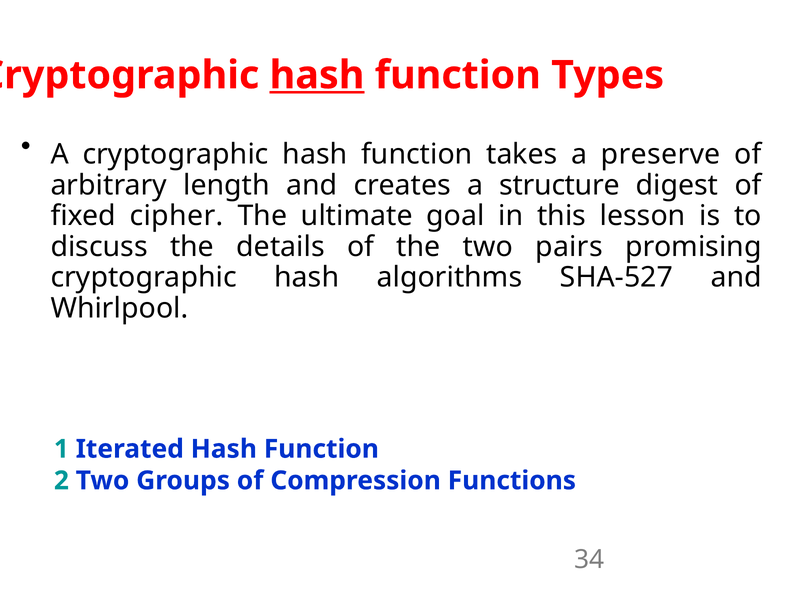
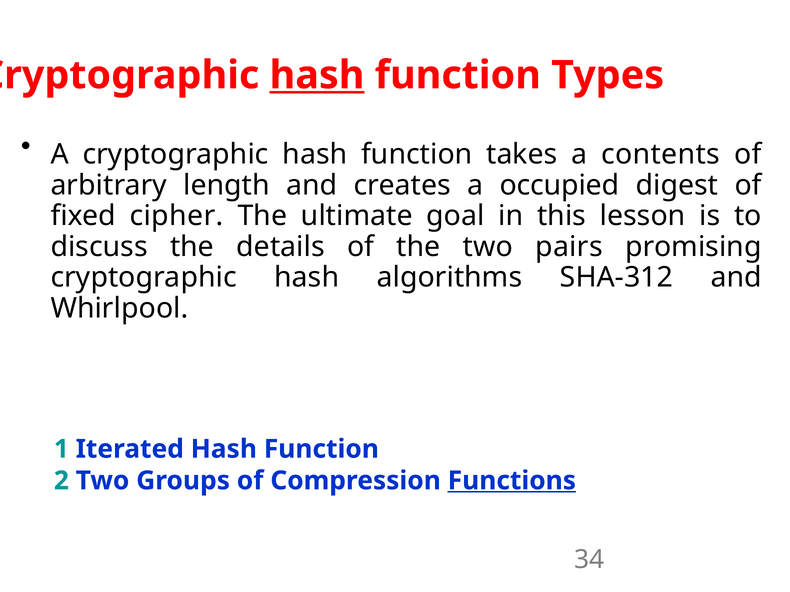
preserve: preserve -> contents (661, 155)
structure: structure -> occupied (560, 185)
SHA-527: SHA-527 -> SHA-312 (617, 278)
Functions underline: none -> present (512, 481)
